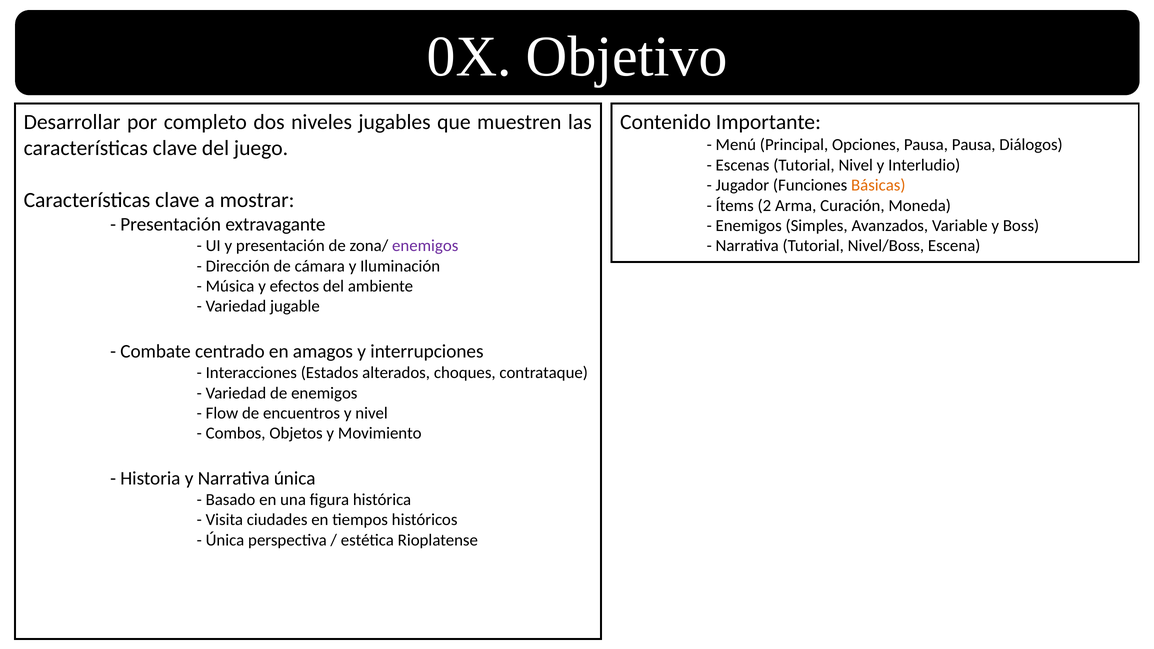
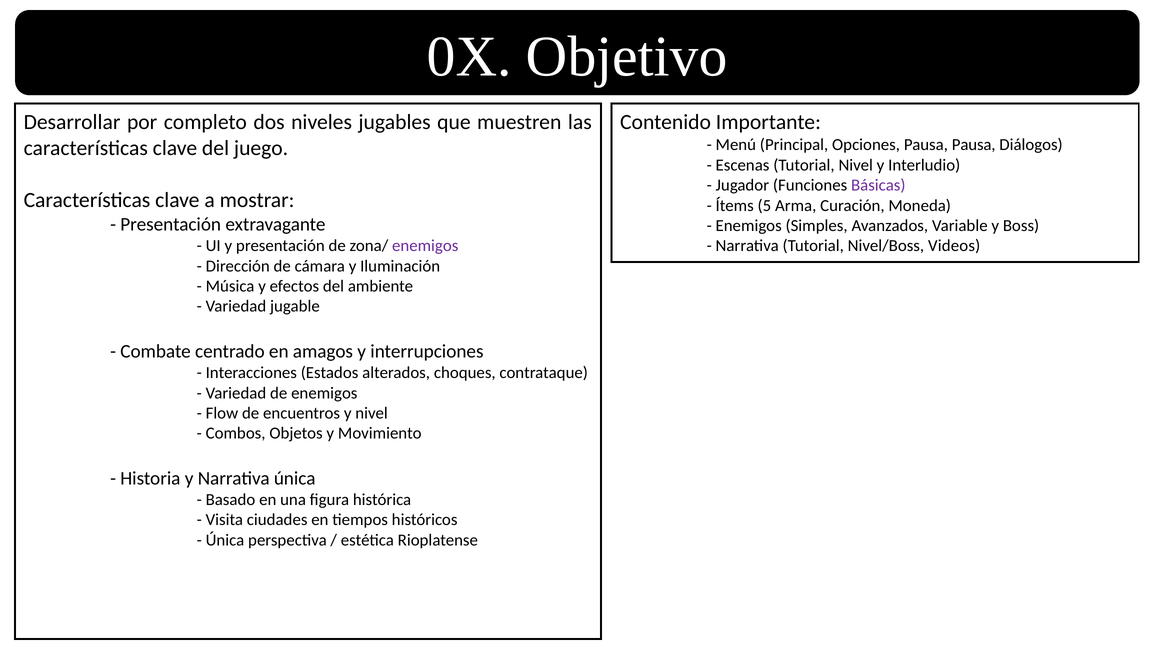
Básicas colour: orange -> purple (878, 185)
2: 2 -> 5 (764, 206)
Escena: Escena -> Videos (954, 246)
